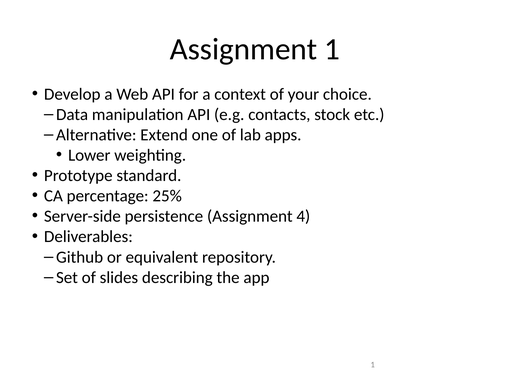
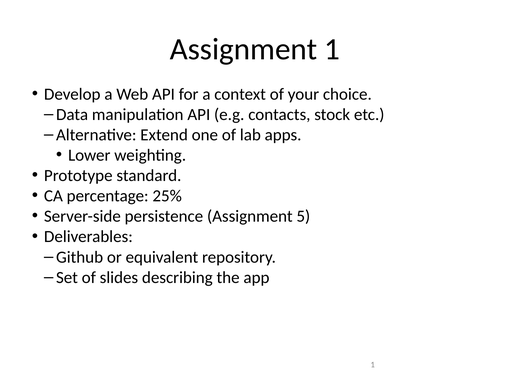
4: 4 -> 5 (303, 217)
